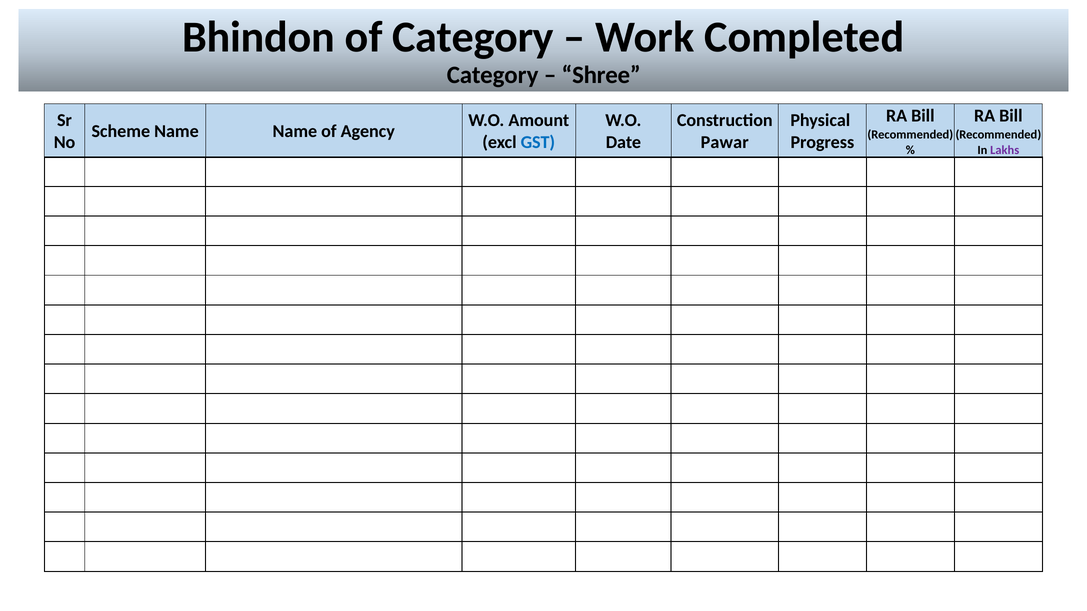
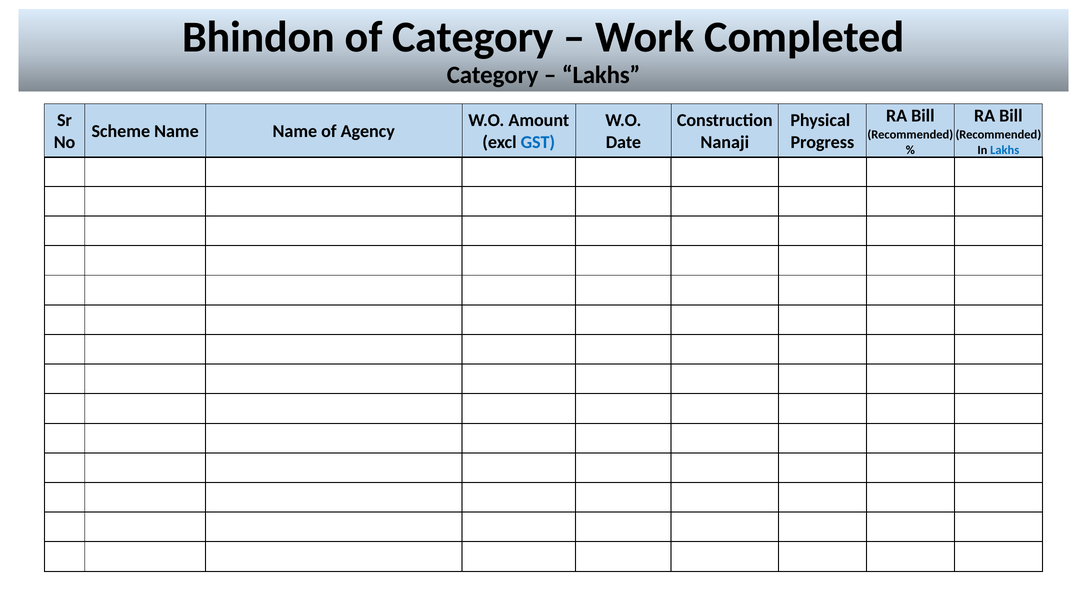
Shree: Shree -> Lakhs (601, 75)
Pawar: Pawar -> Nanaji (725, 143)
Lakhs colour: purple -> blue (1005, 150)
